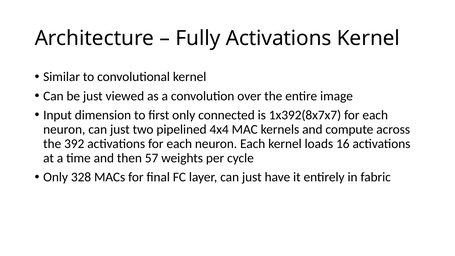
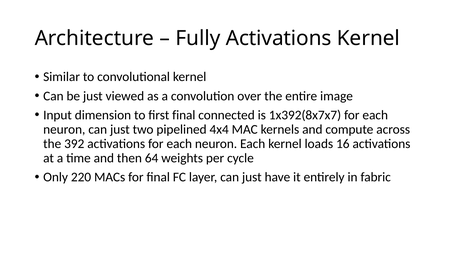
first only: only -> final (184, 115)
57: 57 -> 64 (152, 158)
328: 328 -> 220 (81, 177)
